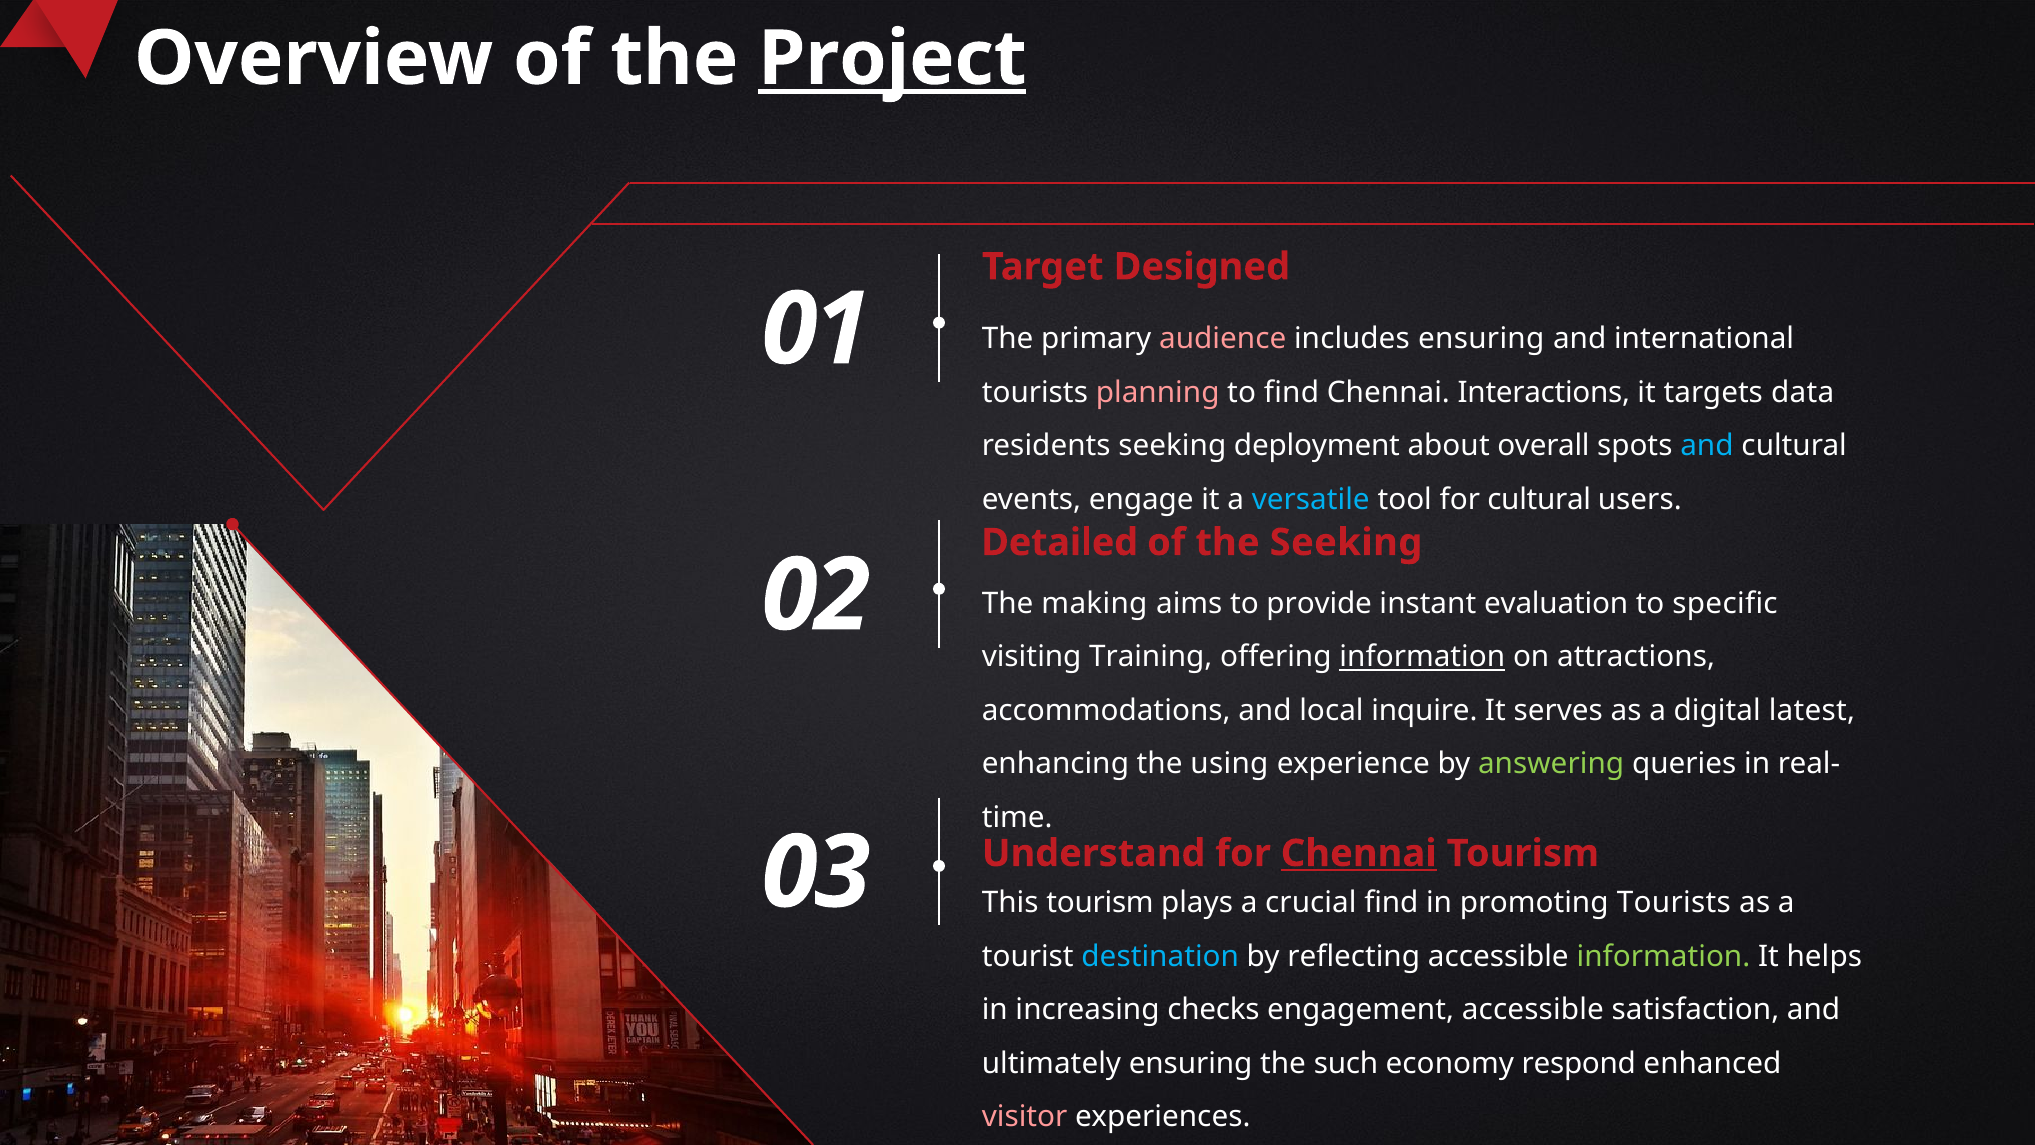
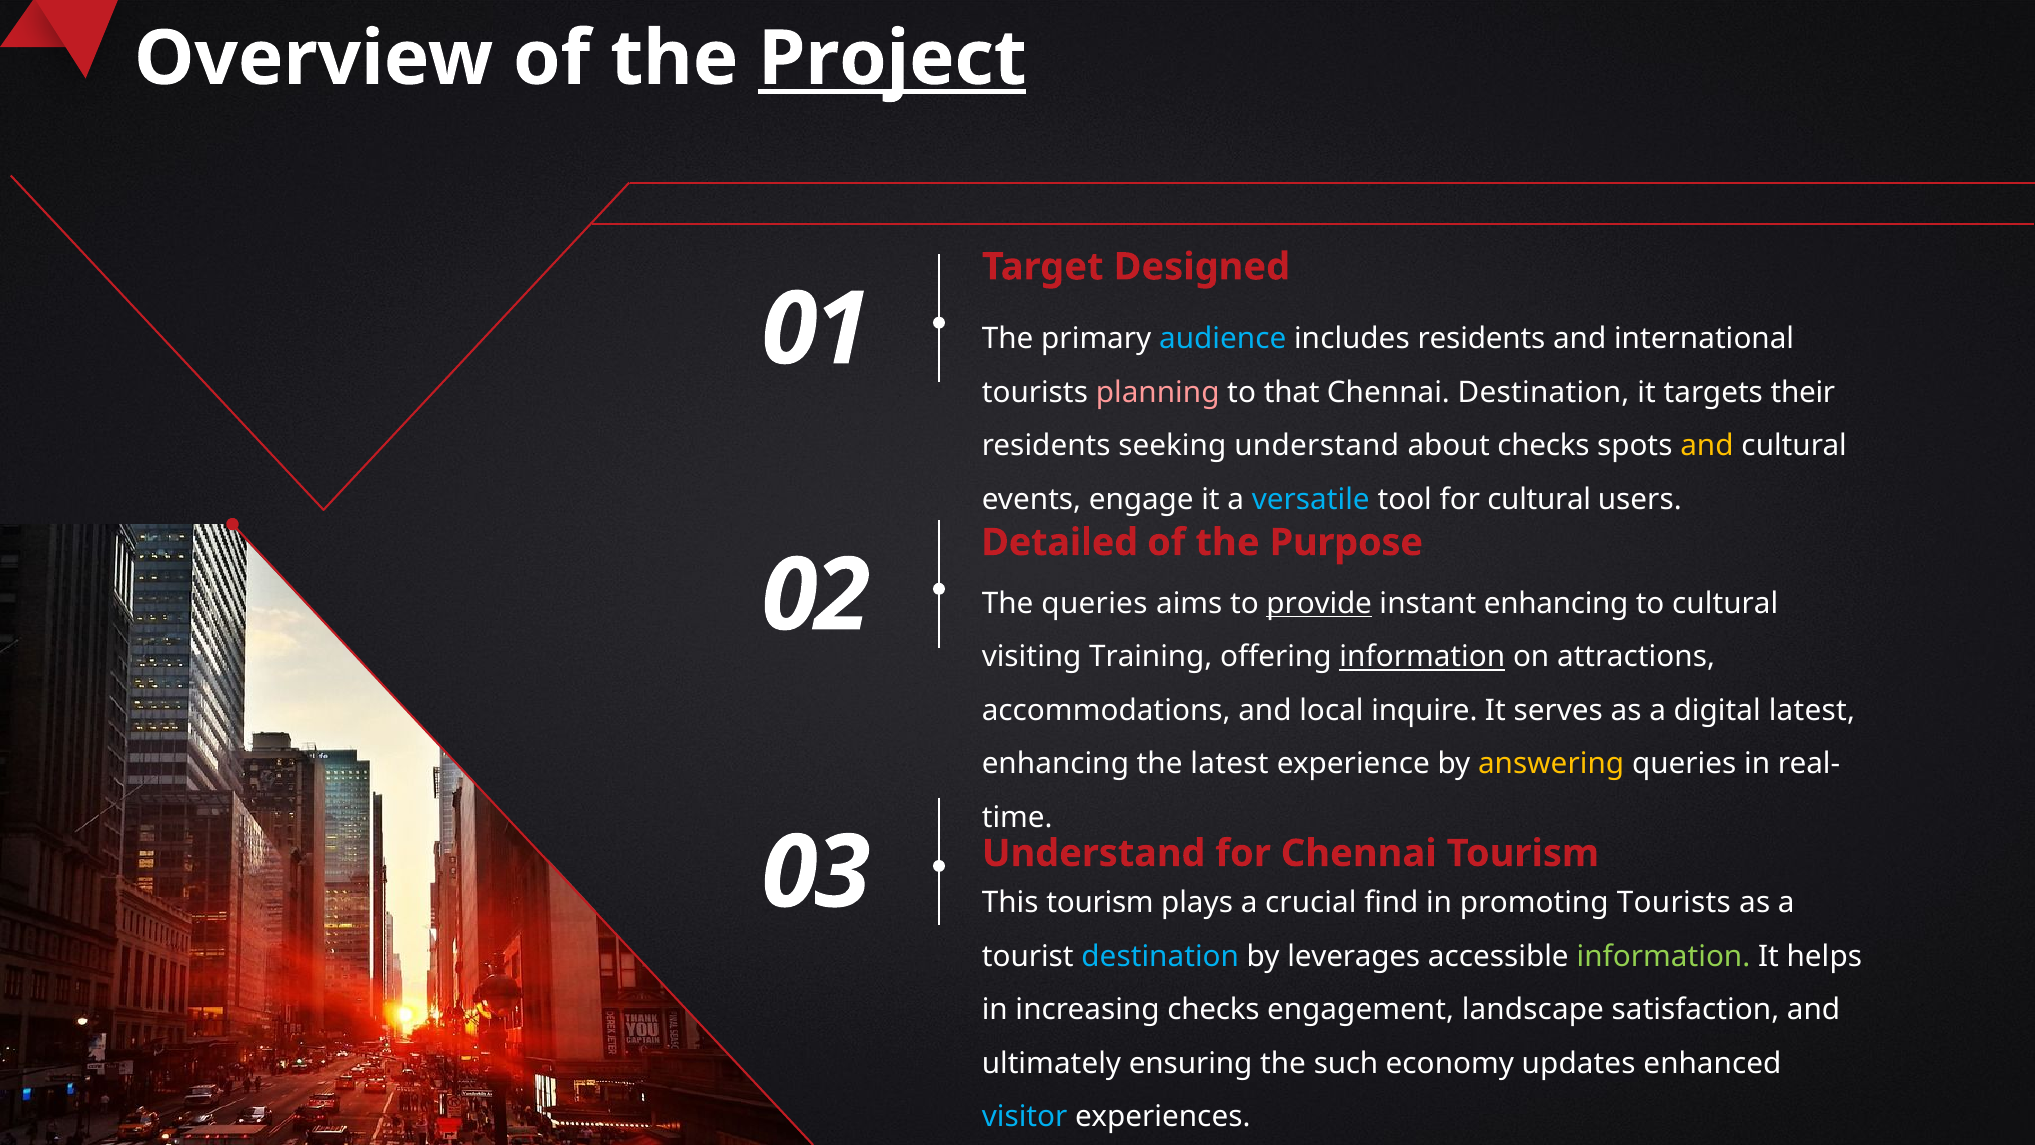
audience colour: pink -> light blue (1223, 339)
includes ensuring: ensuring -> residents (1481, 339)
to find: find -> that (1292, 392)
Chennai Interactions: Interactions -> Destination (1544, 392)
data: data -> their (1803, 392)
seeking deployment: deployment -> understand (1317, 446)
about overall: overall -> checks (1543, 446)
and colour: light blue -> yellow (1707, 446)
the Seeking: Seeking -> Purpose (1346, 542)
The making: making -> queries (1094, 604)
provide underline: none -> present (1319, 604)
instant evaluation: evaluation -> enhancing (1556, 604)
to specific: specific -> cultural (1725, 604)
the using: using -> latest (1229, 764)
answering colour: light green -> yellow (1551, 764)
Chennai underline: present -> none (1359, 853)
reflecting: reflecting -> leverages (1354, 956)
engagement accessible: accessible -> landscape (1533, 1010)
respond: respond -> updates (1579, 1063)
visitor colour: pink -> light blue (1025, 1116)
